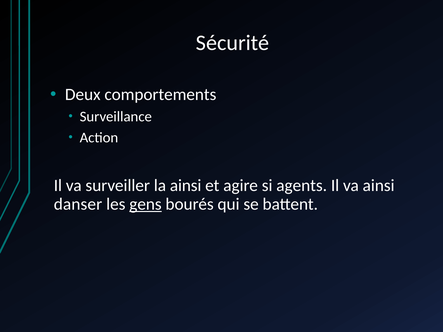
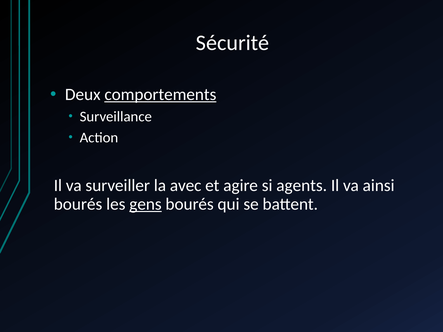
comportements underline: none -> present (160, 95)
la ainsi: ainsi -> avec (186, 186)
danser: danser -> bourés (78, 204)
